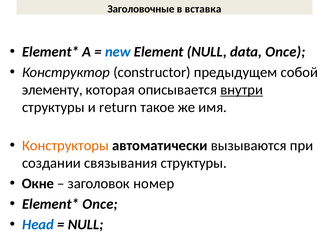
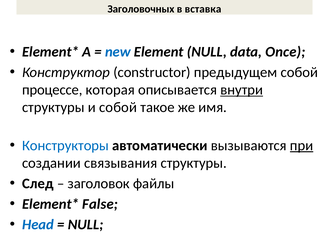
Заголовочные: Заголовочные -> Заголовочных (141, 9)
элементу: элементу -> процессе (52, 90)
и return: return -> собой (118, 107)
Конструкторы colour: orange -> blue (65, 145)
при underline: none -> present (302, 145)
Окне: Окне -> След (38, 183)
номер: номер -> файлы (154, 183)
Once: Once -> False (100, 204)
